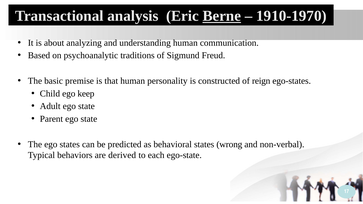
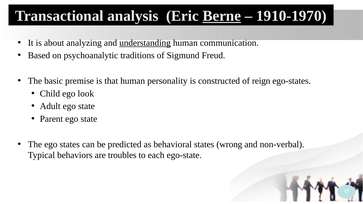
understanding underline: none -> present (145, 43)
keep: keep -> look (86, 94)
derived: derived -> troubles (122, 155)
